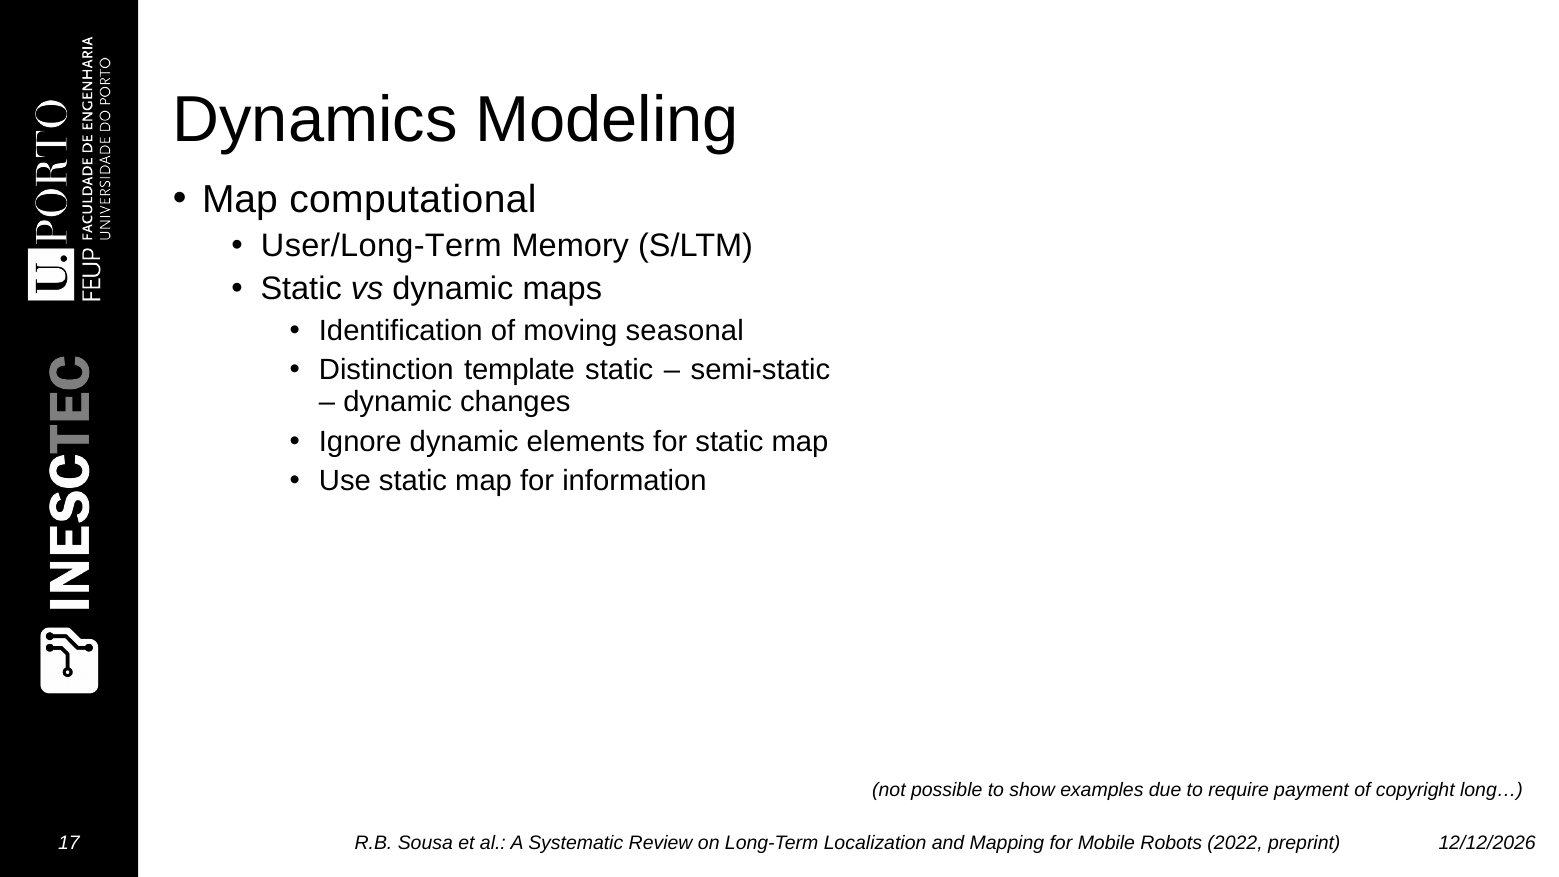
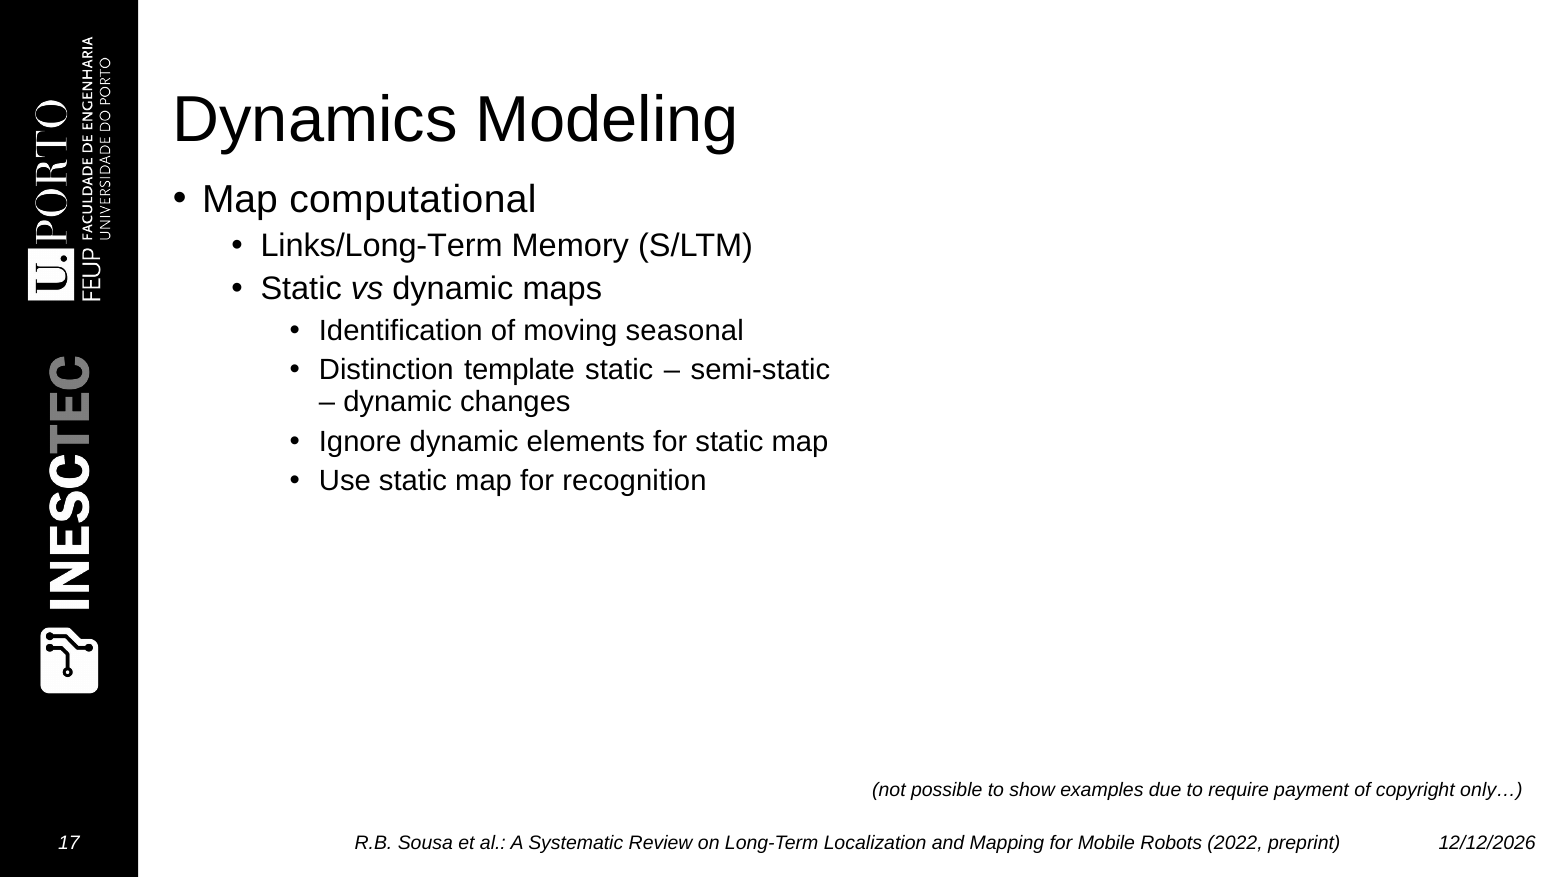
User/Long-Term: User/Long-Term -> Links/Long-Term (382, 246)
information: information -> recognition (634, 481)
long…: long… -> only… (1491, 790)
